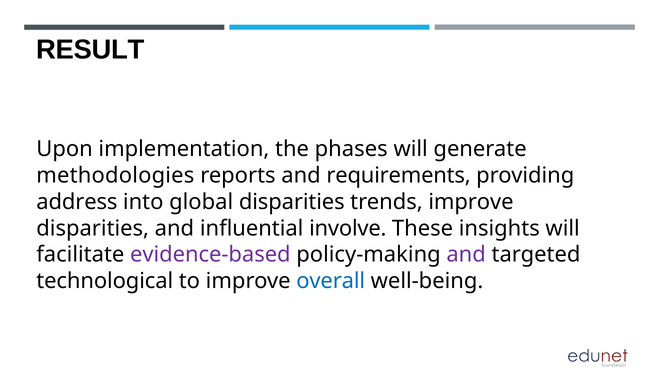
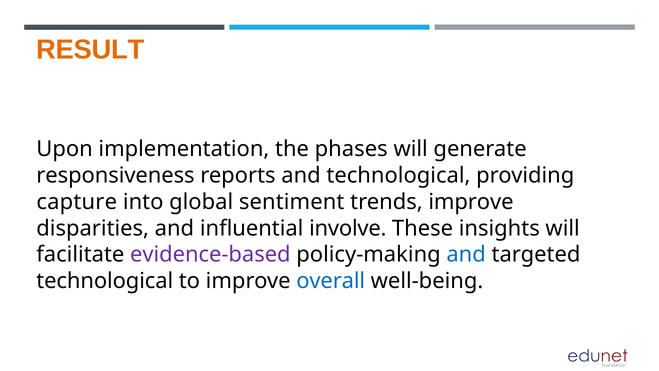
RESULT colour: black -> orange (90, 50)
methodologies: methodologies -> responsiveness (115, 175)
and requirements: requirements -> technological (398, 175)
address: address -> capture (77, 202)
global disparities: disparities -> sentiment (292, 202)
and colour: purple -> blue (466, 254)
